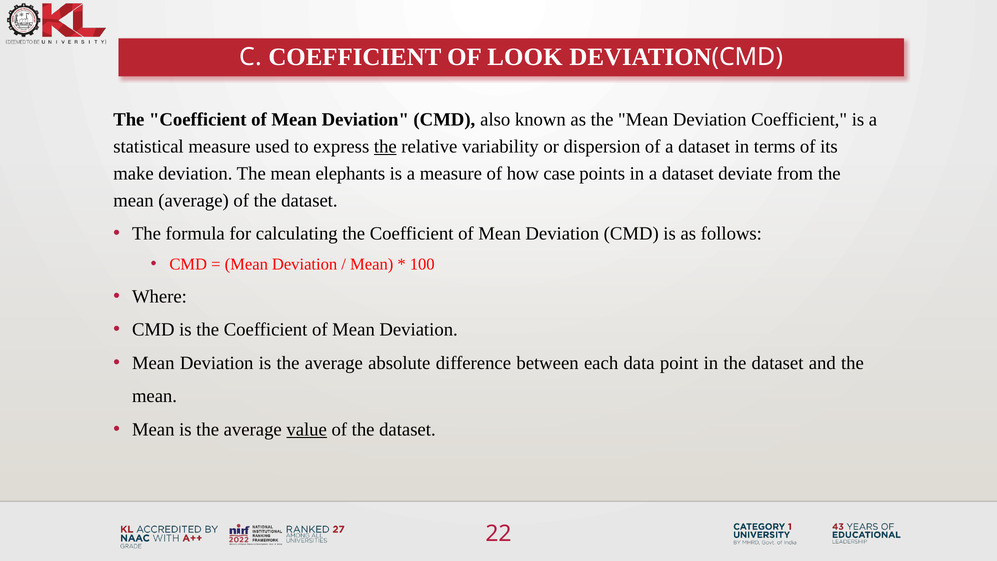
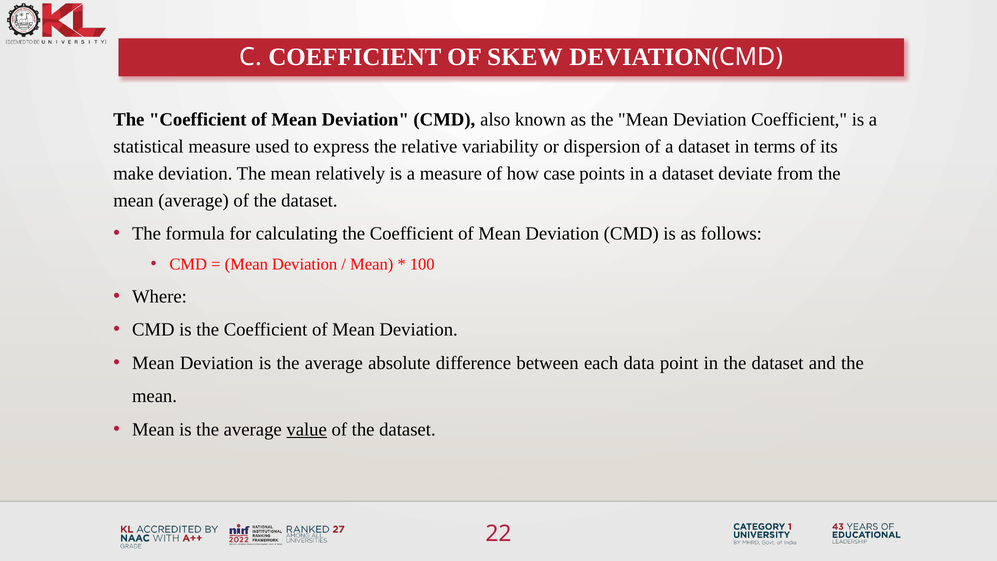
LOOK: LOOK -> SKEW (525, 57)
the underline: present -> none (385, 147)
elephants: elephants -> relatively (350, 173)
